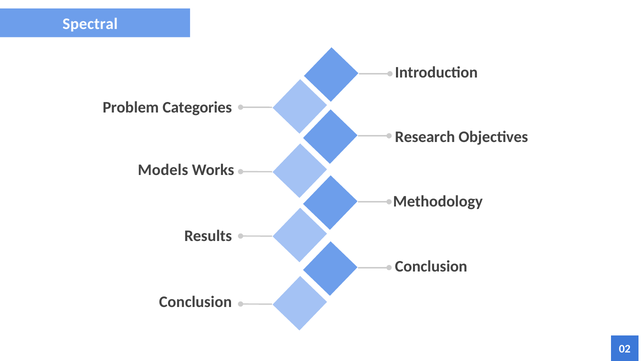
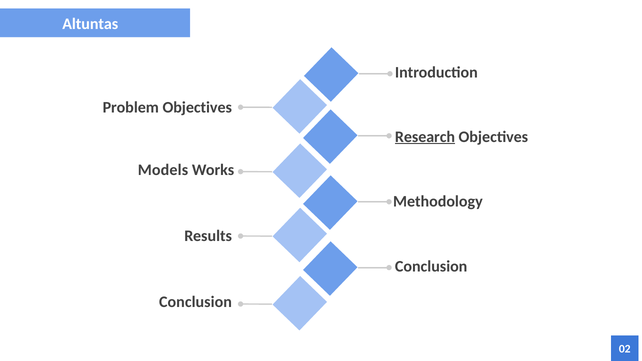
Spectral: Spectral -> Altuntas (90, 24)
Problem Categories: Categories -> Objectives (197, 107)
Research underline: none -> present (425, 137)
